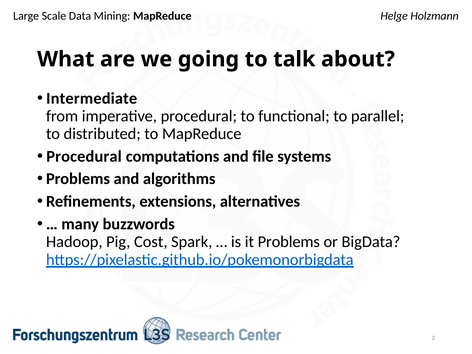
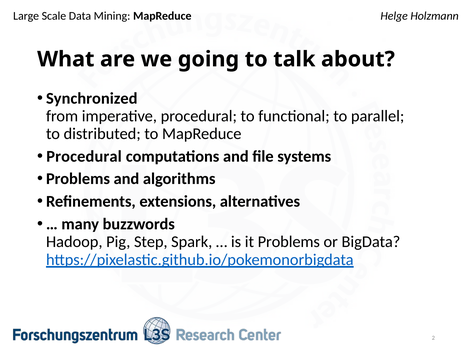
Intermediate: Intermediate -> Synchronized (92, 98)
Cost: Cost -> Step (151, 242)
